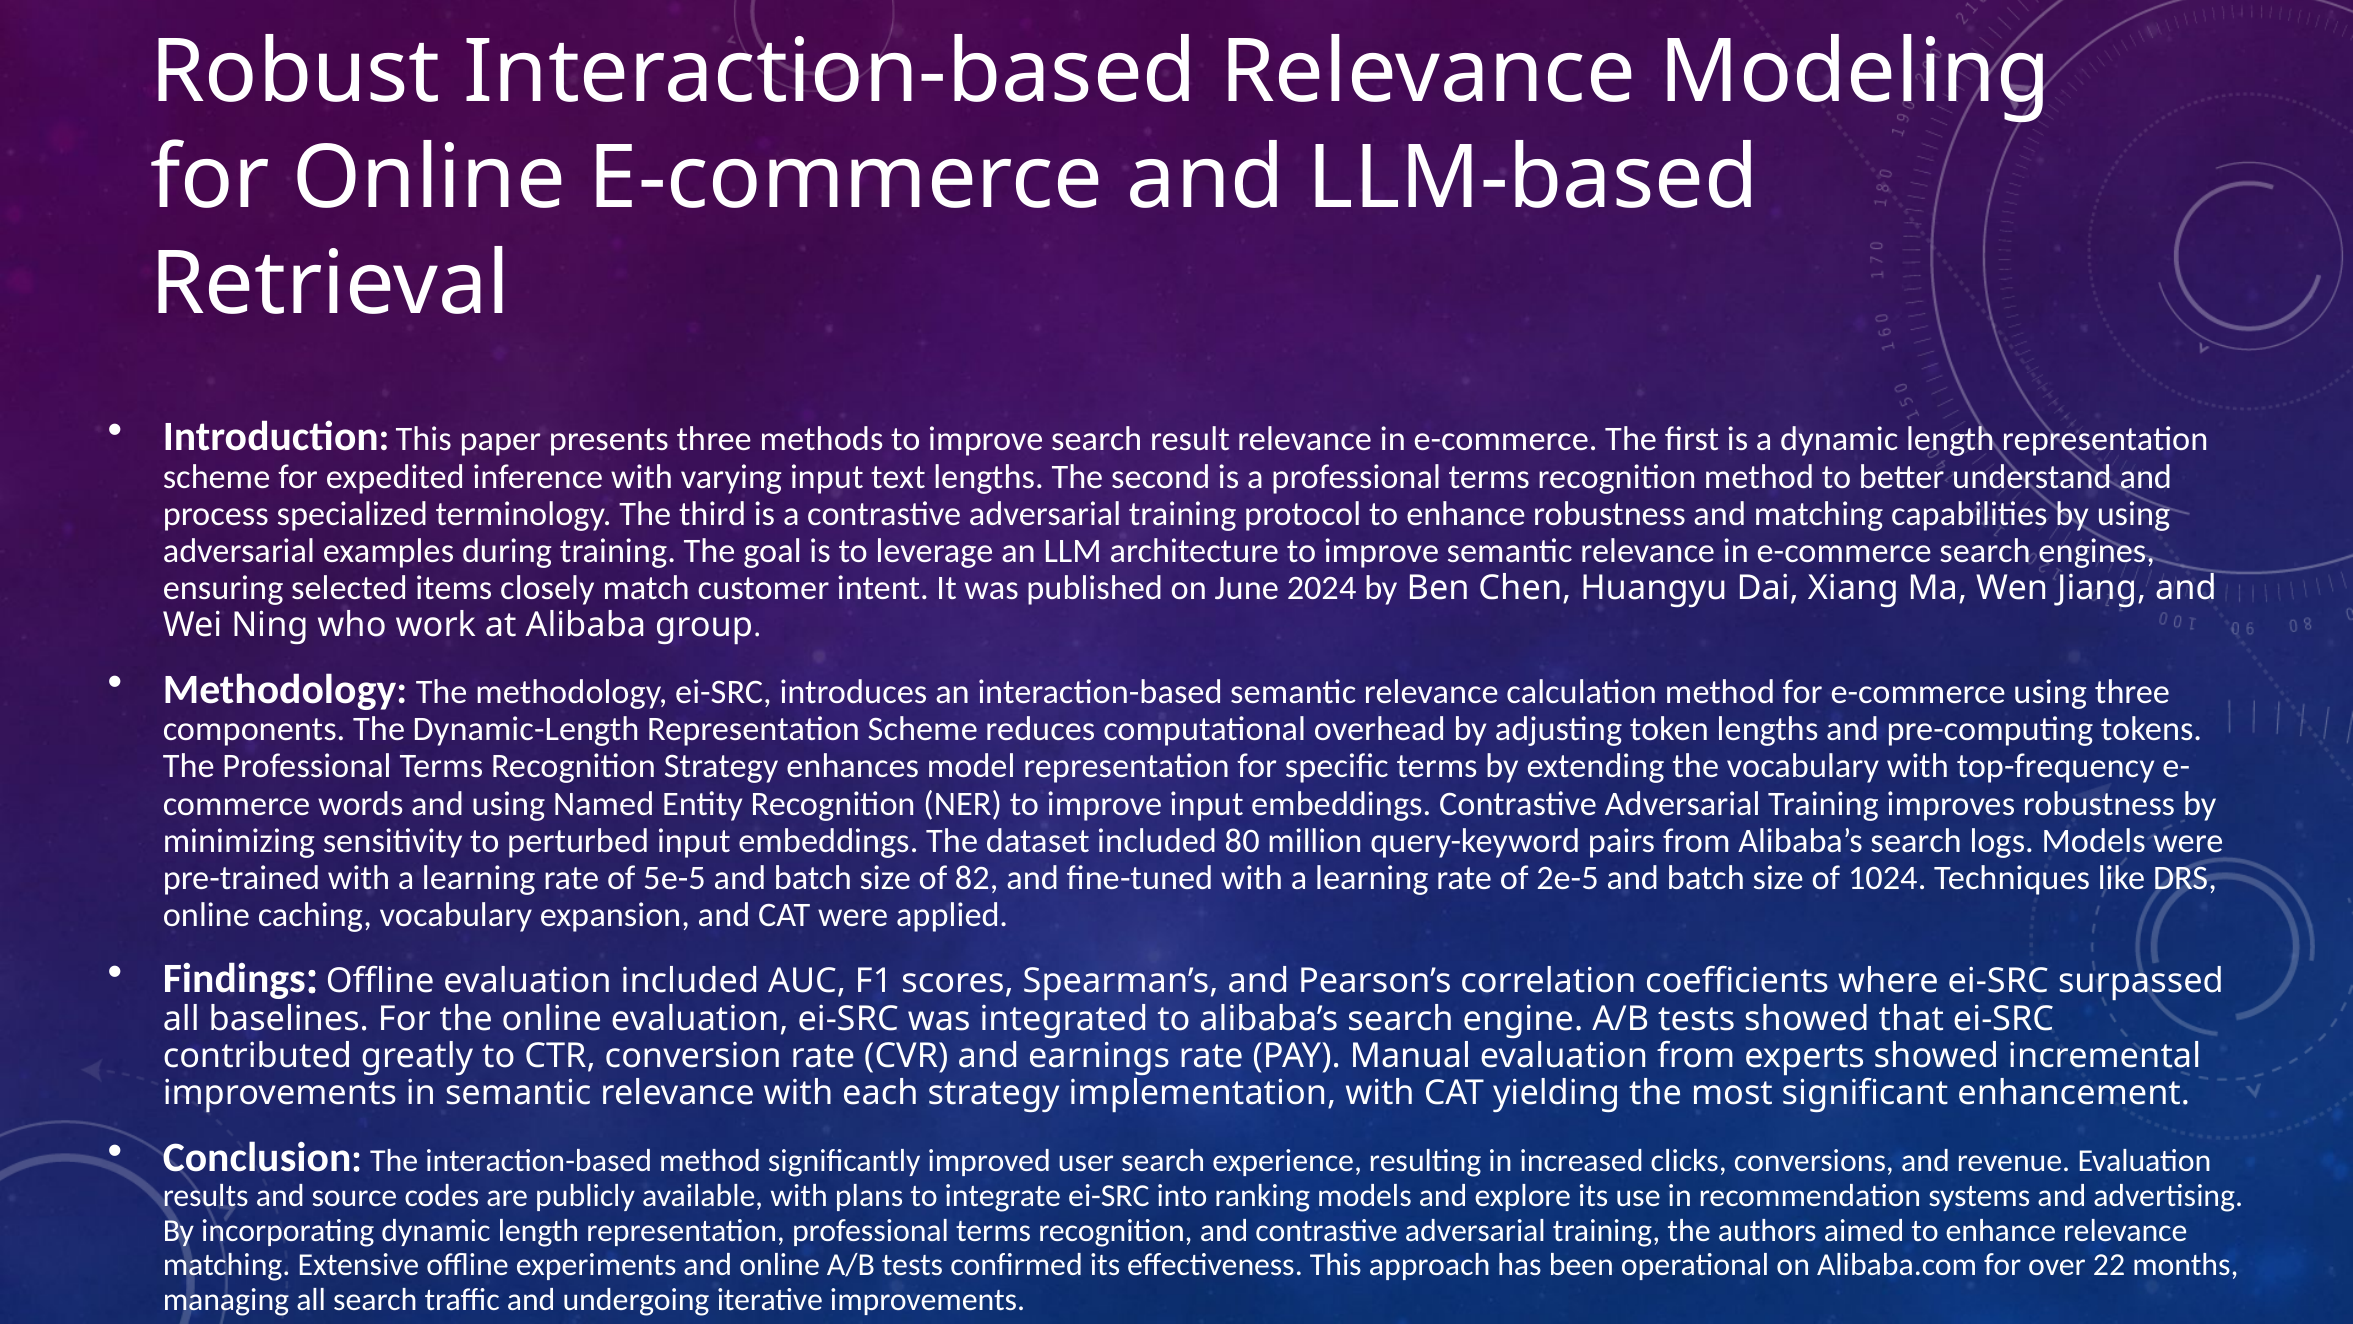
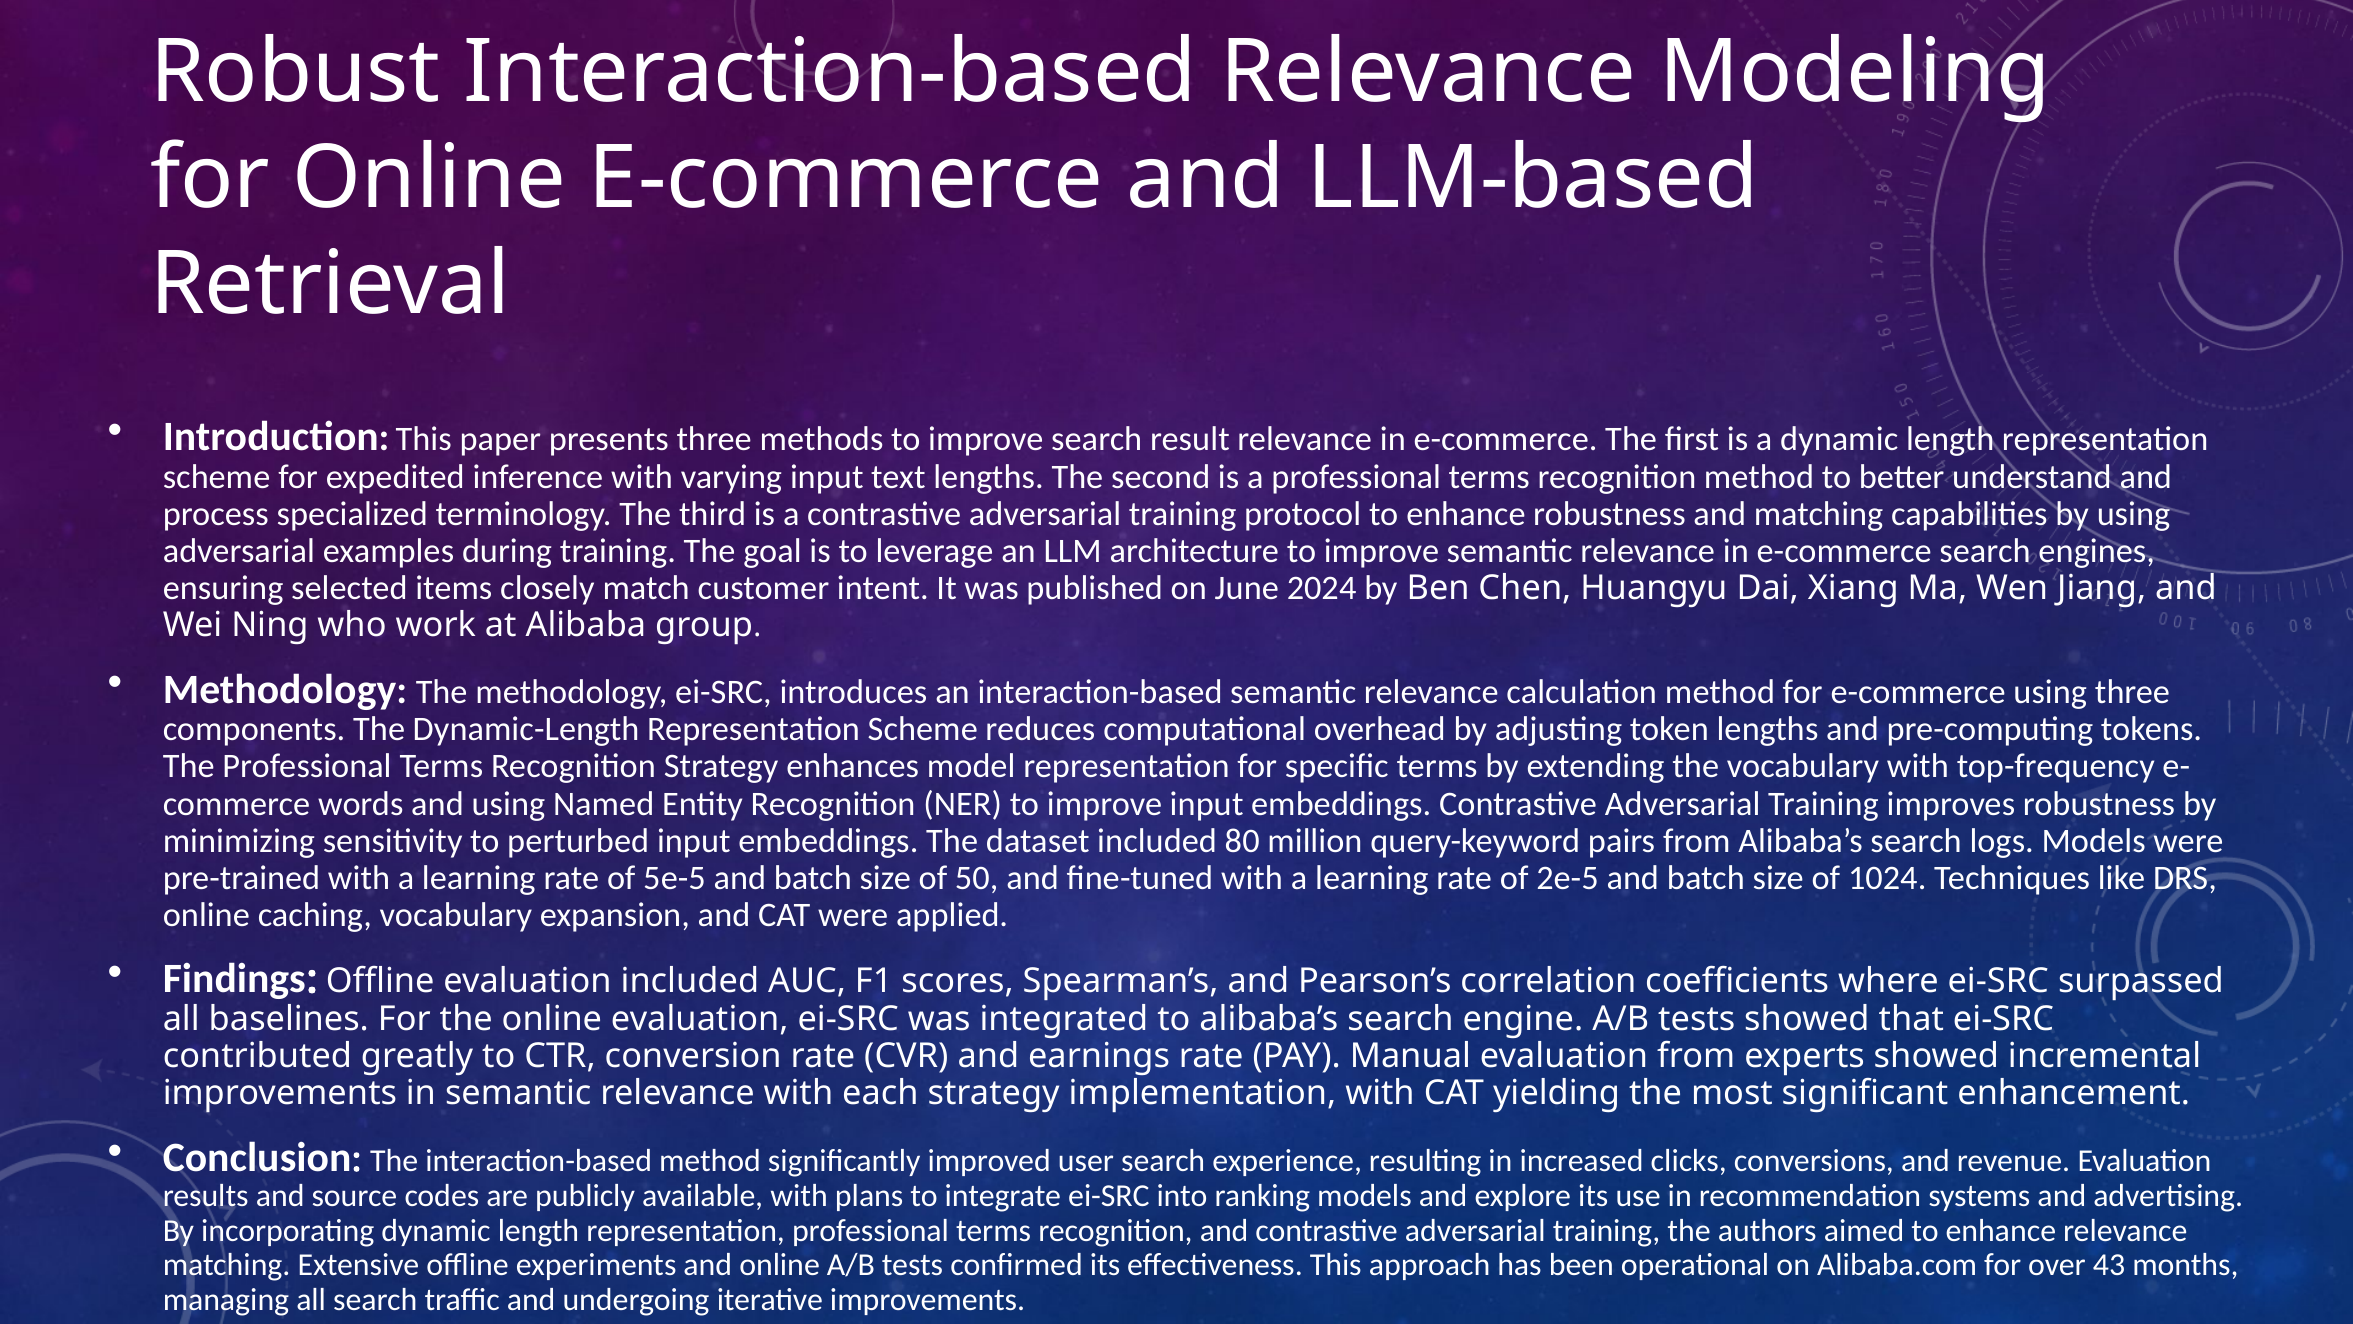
82: 82 -> 50 (977, 878)
22: 22 -> 43 (2109, 1265)
